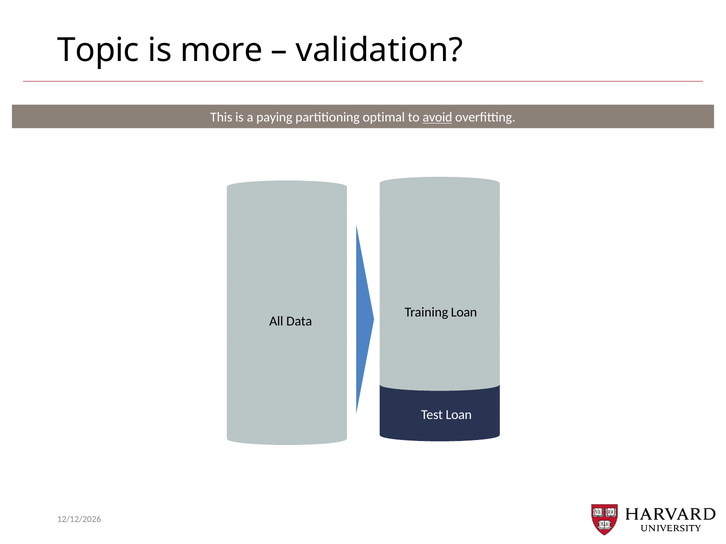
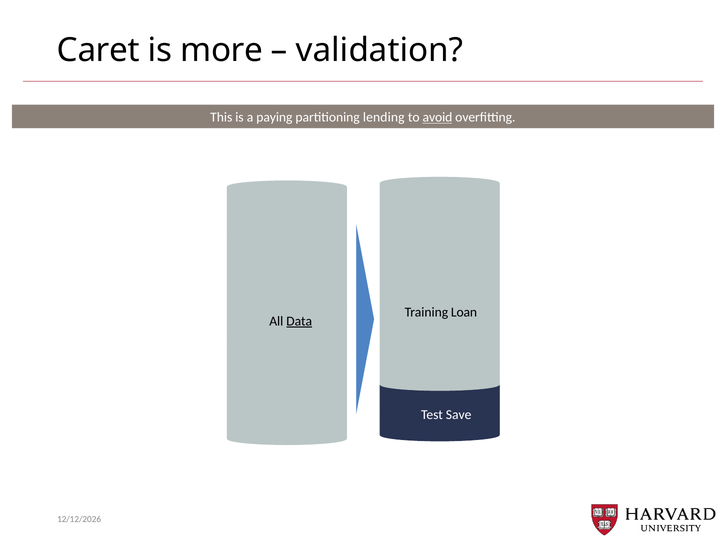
Topic: Topic -> Caret (98, 50)
optimal: optimal -> lending (384, 118)
Data underline: none -> present (299, 322)
Test Loan: Loan -> Save (459, 415)
